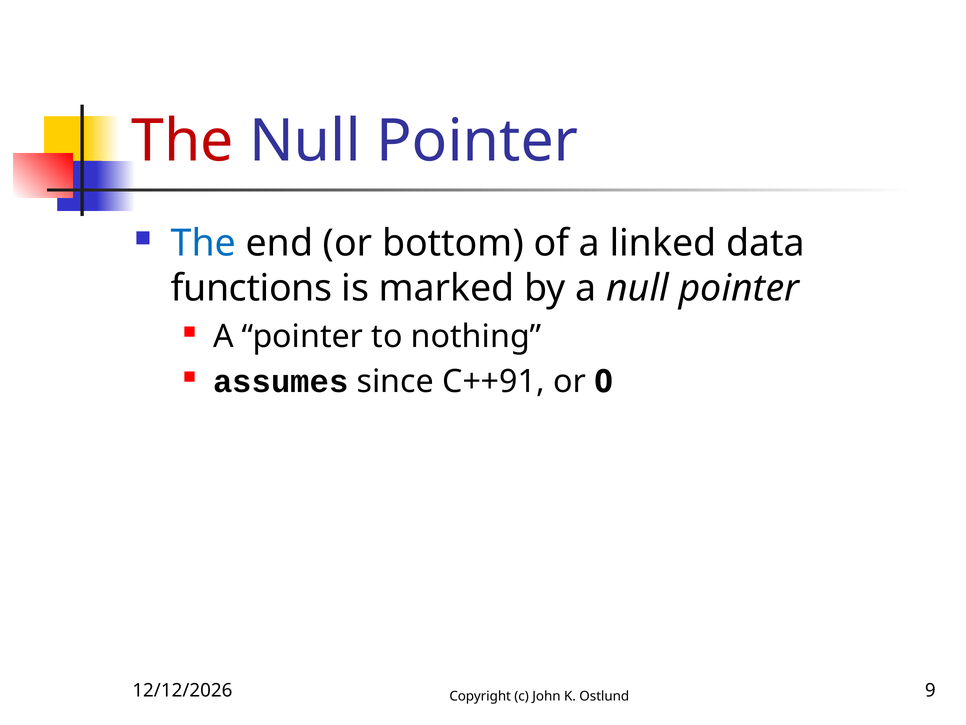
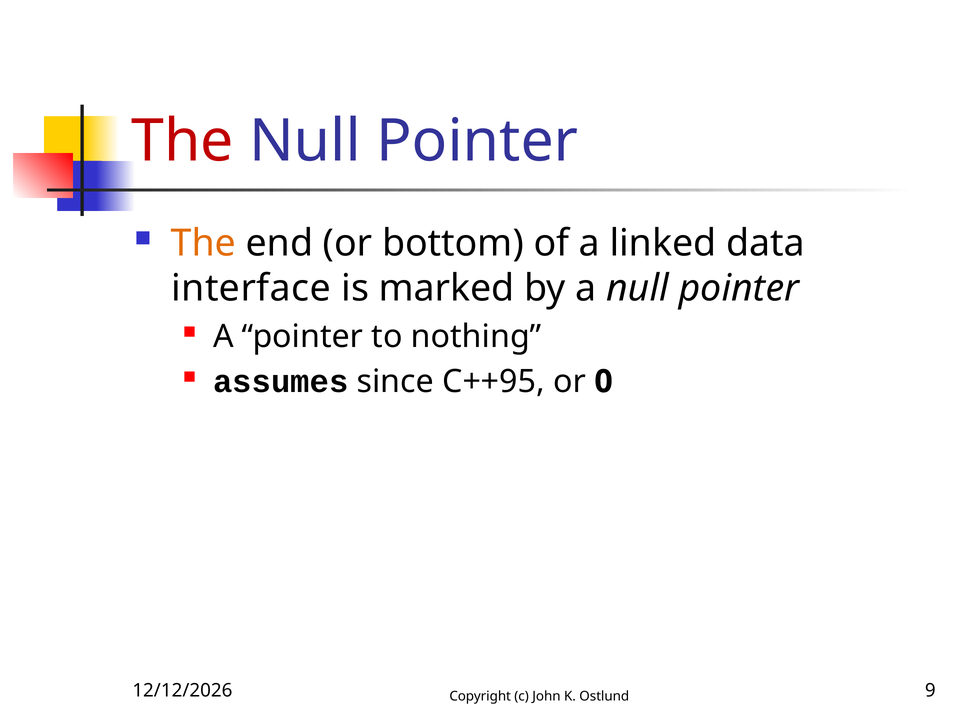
The colour: blue -> orange (203, 243)
functions: functions -> interface (251, 288)
C++91: C++91 -> C++95 (493, 381)
